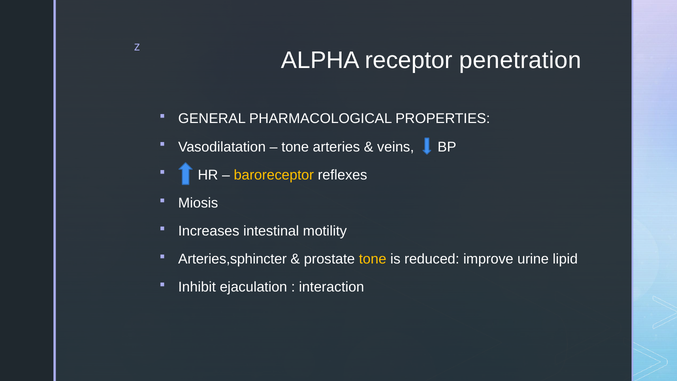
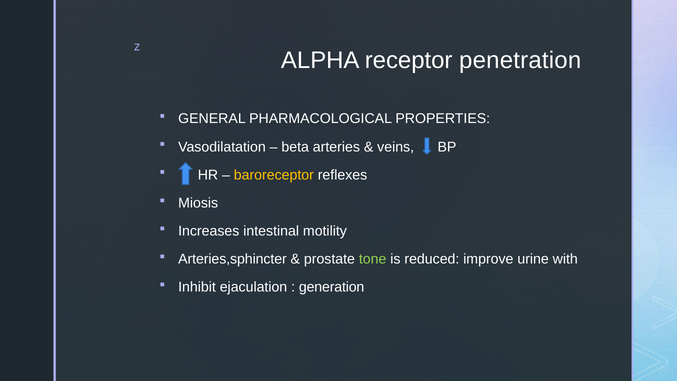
tone: tone -> beta (295, 147)
tone colour: yellow -> light green (373, 259)
lipid: lipid -> with (565, 259)
interaction: interaction -> generation (332, 287)
